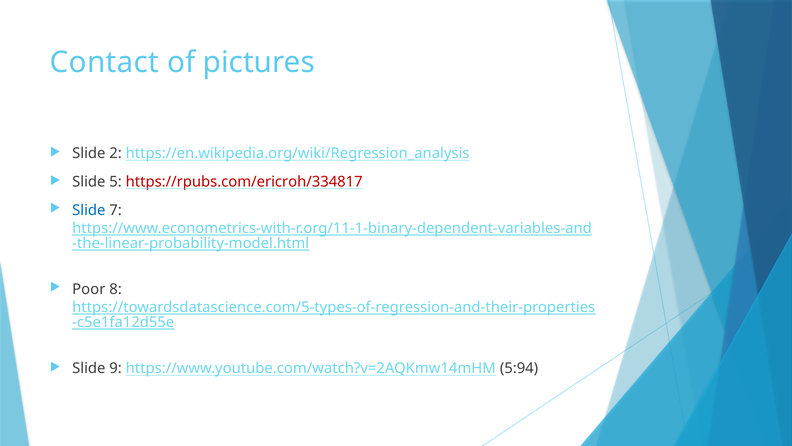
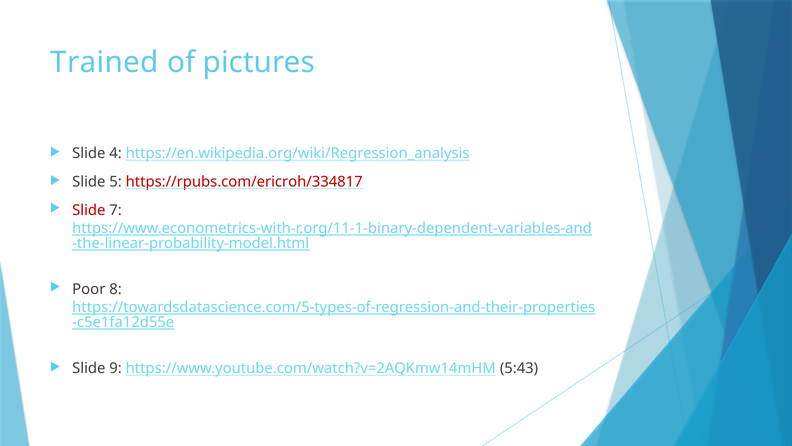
Contact: Contact -> Trained (104, 62)
2: 2 -> 4 (116, 153)
Slide colour: blue -> red (89, 210)
5:94: 5:94 -> 5:43 (519, 368)
